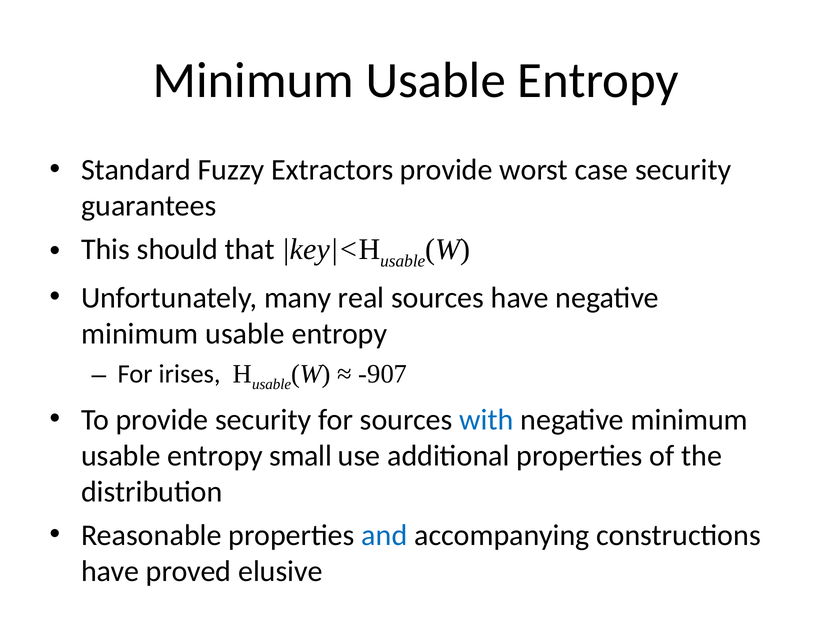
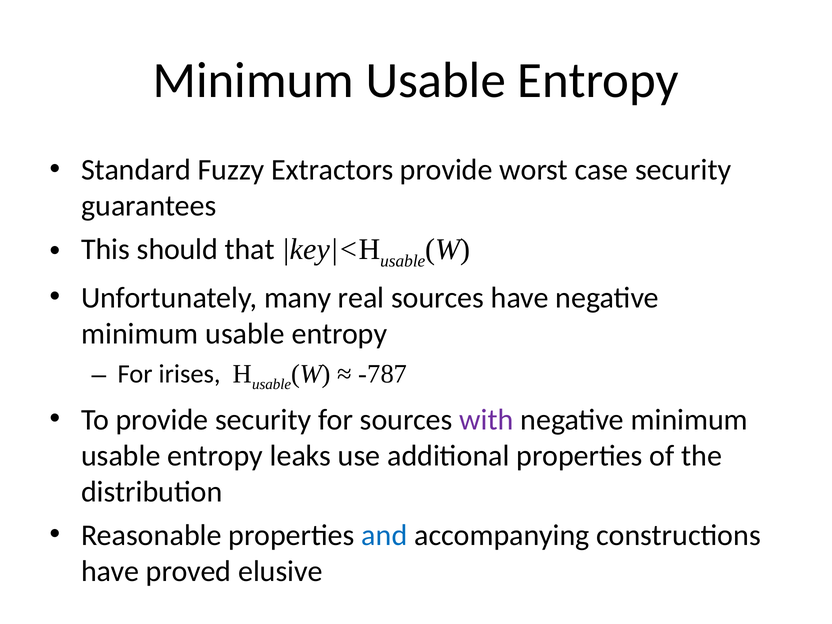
-907: -907 -> -787 (383, 374)
with colour: blue -> purple (486, 420)
small: small -> leaks (301, 456)
